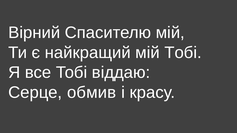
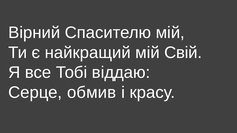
мій Тобі: Тобі -> Свій (183, 53)
